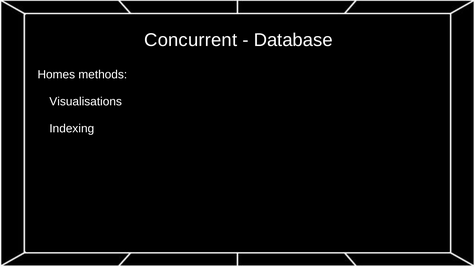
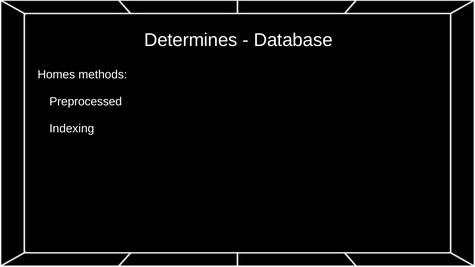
Concurrent: Concurrent -> Determines (191, 40)
Visualisations: Visualisations -> Preprocessed (86, 102)
